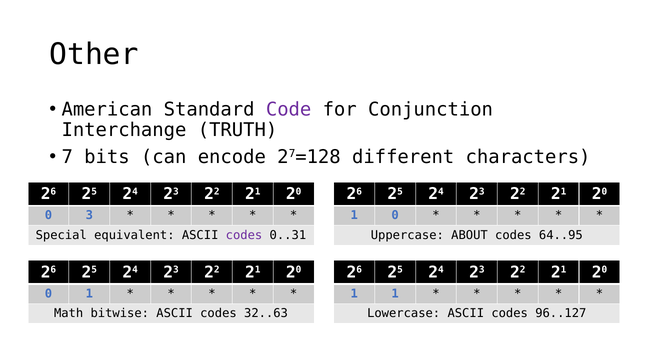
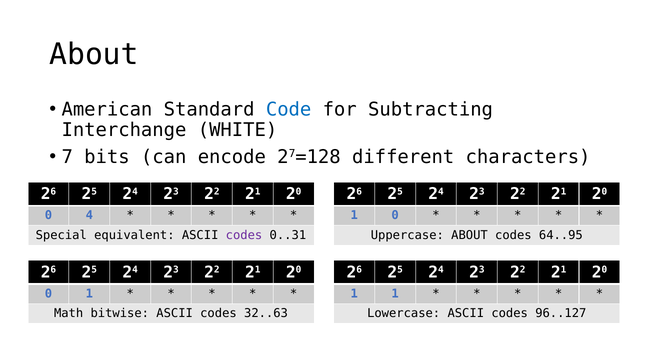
Other: Other -> About (94, 54)
Code colour: purple -> blue (289, 110)
Conjunction: Conjunction -> Subtracting (431, 110)
TRUTH: TRUTH -> WHITE (238, 130)
3: 3 -> 4 (89, 216)
